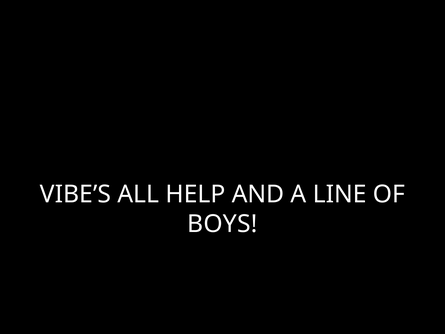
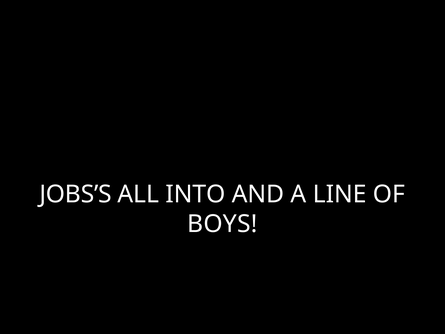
VIBE’S: VIBE’S -> JOBS’S (76, 194)
HELP: HELP -> INTO (195, 194)
